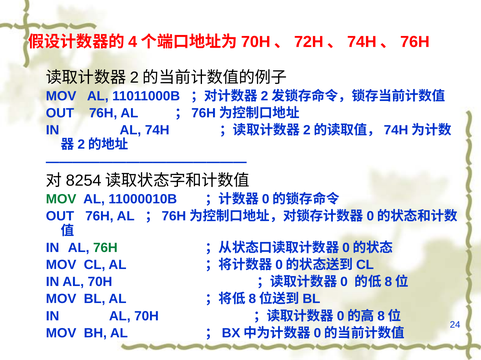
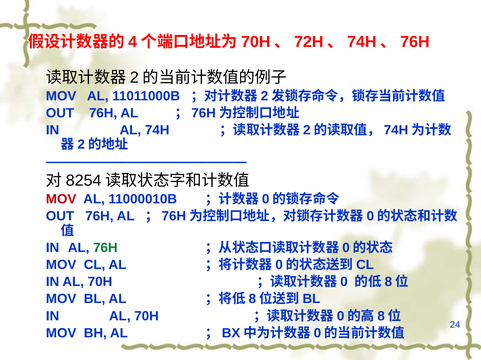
MOV colour: green -> red (61, 200)
